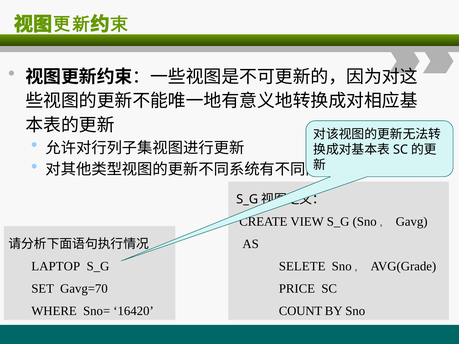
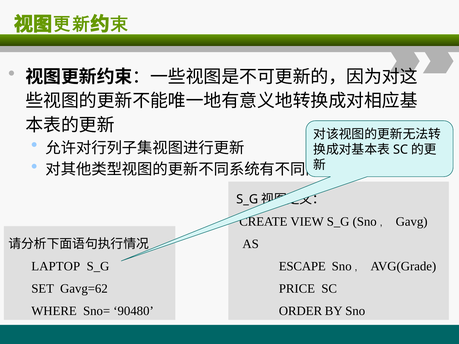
SELETE: SELETE -> ESCAPE (302, 266)
Gavg=70: Gavg=70 -> Gavg=62 (84, 289)
16420: 16420 -> 90480 (134, 311)
COUNT: COUNT -> ORDER (300, 311)
